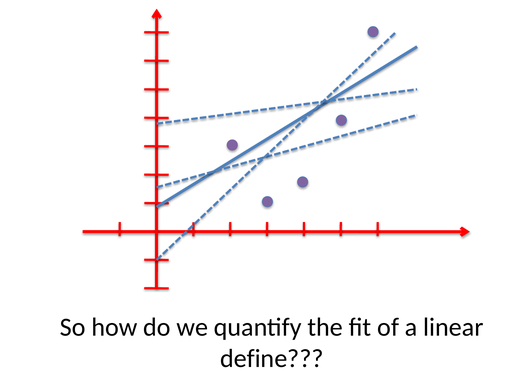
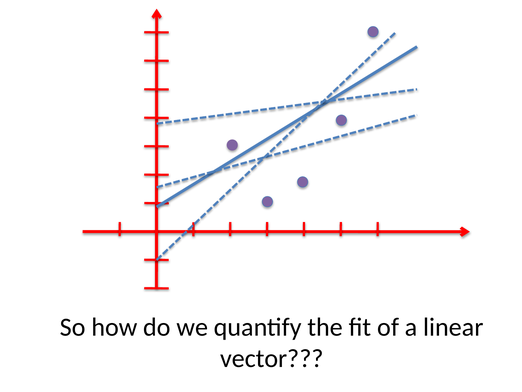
define: define -> vector (272, 358)
